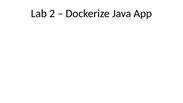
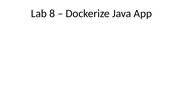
2: 2 -> 8 (52, 13)
